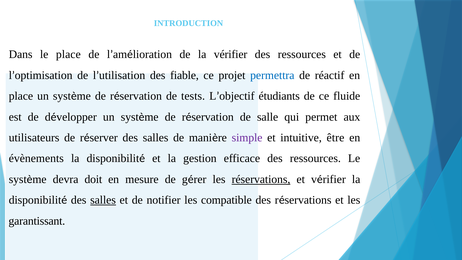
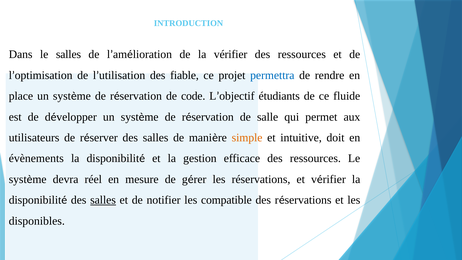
le place: place -> salles (68, 54)
réactif: réactif -> rendre (330, 75)
tests: tests -> code (193, 96)
simple colour: purple -> orange (247, 138)
être: être -> doit (336, 138)
doit: doit -> réel (93, 179)
réservations underline: present -> none (261, 179)
garantissant: garantissant -> disponibles (37, 221)
